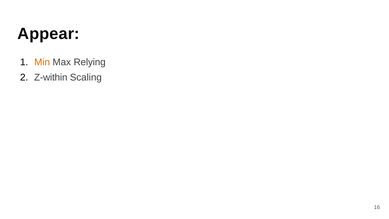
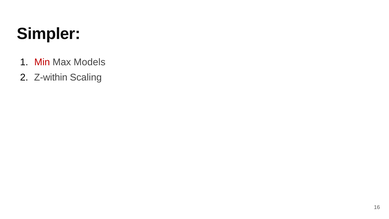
Appear: Appear -> Simpler (49, 34)
Min colour: orange -> red (42, 62)
Relying: Relying -> Models (90, 62)
